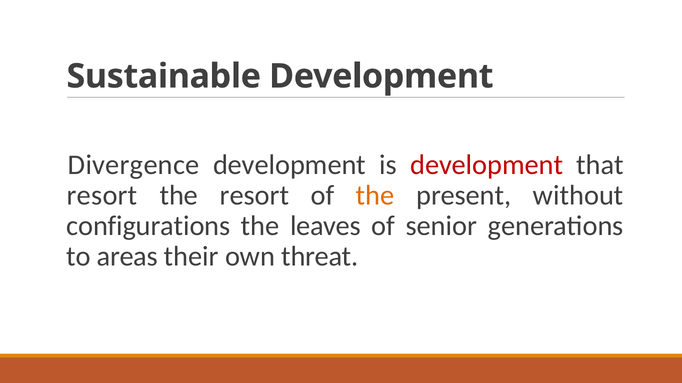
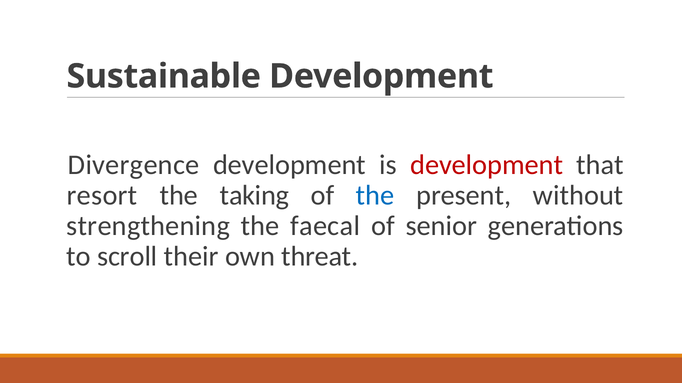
the resort: resort -> taking (255, 196)
the colour: orange -> blue (375, 196)
configurations: configurations -> strengthening (148, 226)
leaves: leaves -> faecal (325, 226)
areas: areas -> scroll (127, 257)
